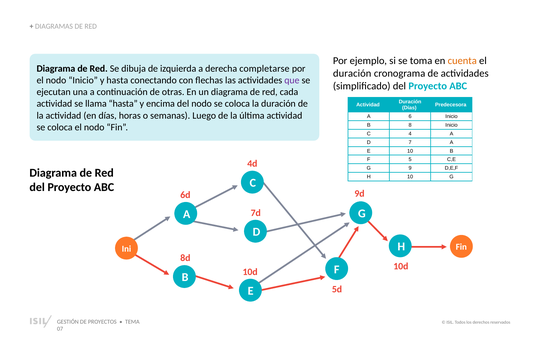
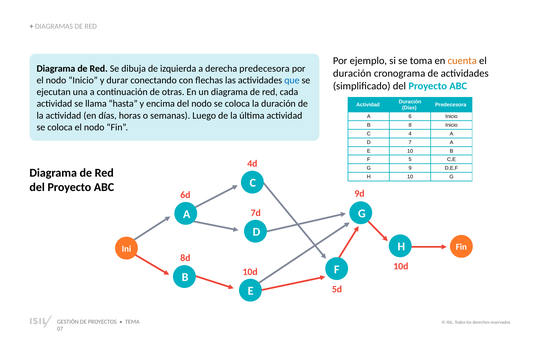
derecha completarse: completarse -> predecesora (264, 69)
y hasta: hasta -> durar (117, 80)
que colour: purple -> blue (292, 80)
